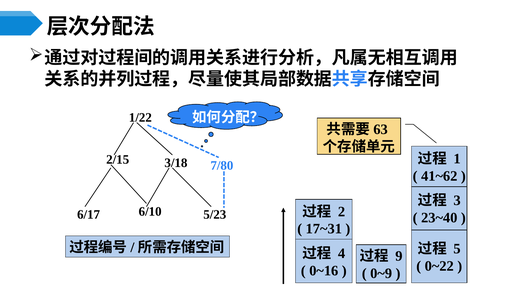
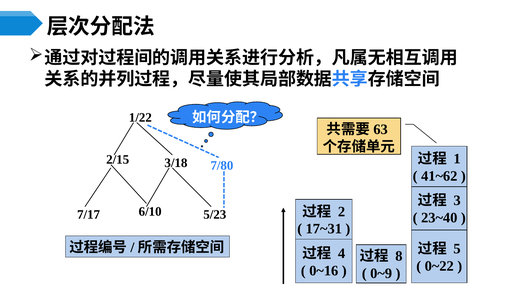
6/17: 6/17 -> 7/17 (89, 215)
9: 9 -> 8 (399, 257)
